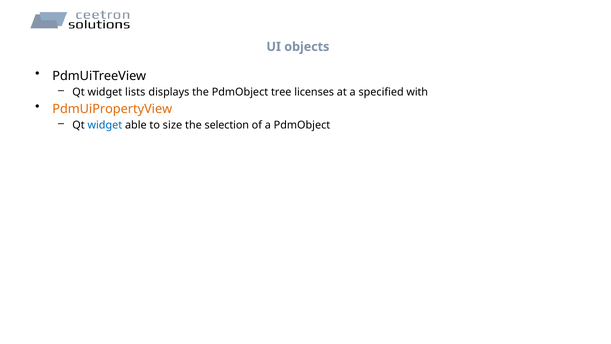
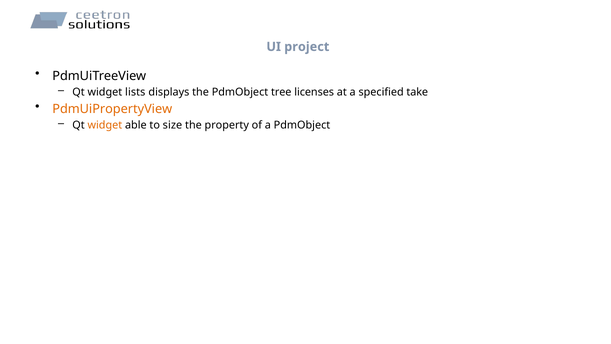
objects: objects -> project (307, 47)
with: with -> take (417, 92)
widget colour: blue -> orange (105, 125)
selection: selection -> property (227, 125)
